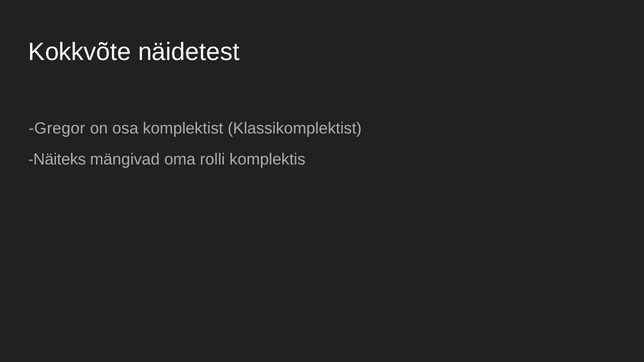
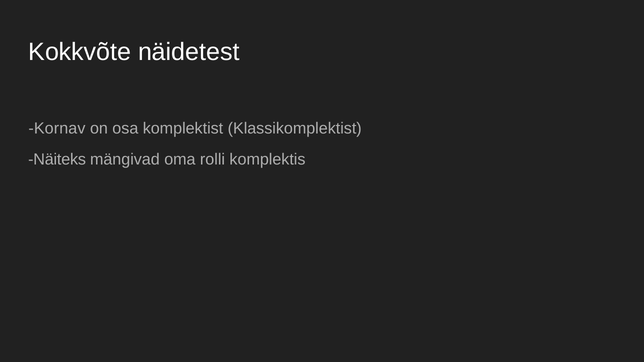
Gregor: Gregor -> Kornav (57, 128)
